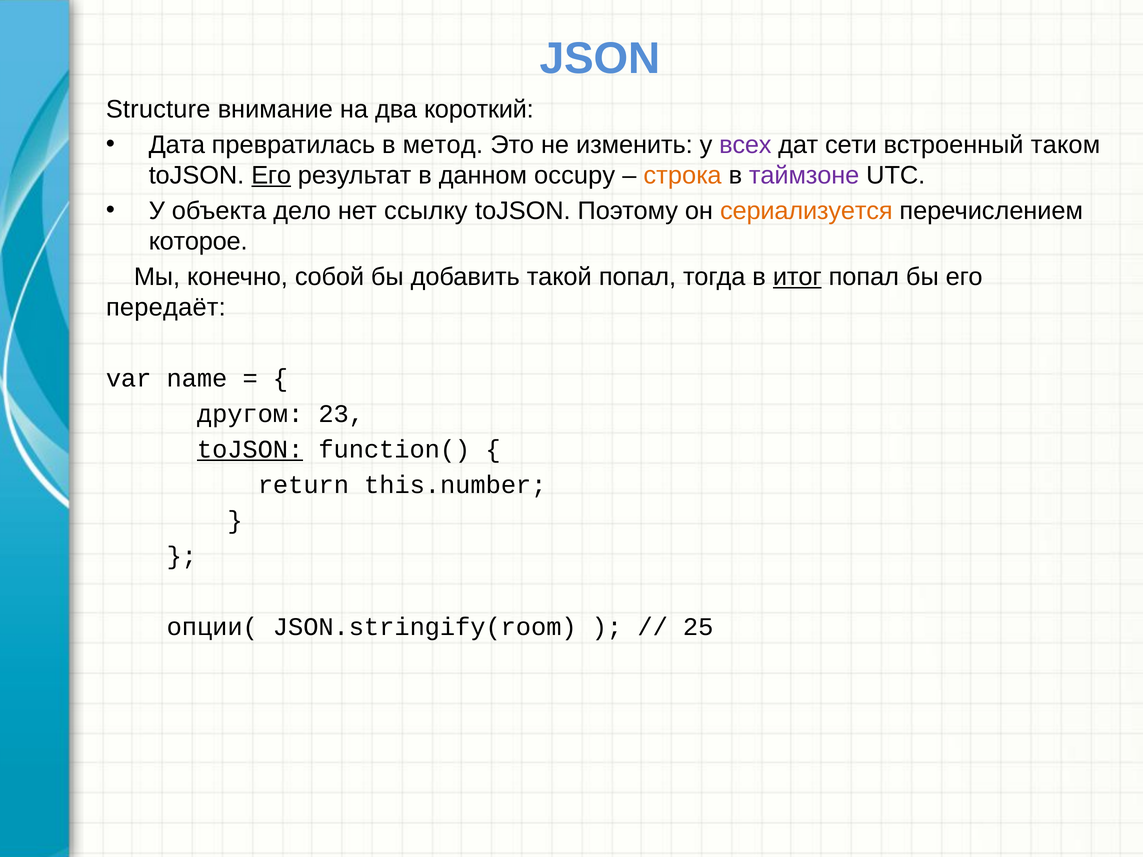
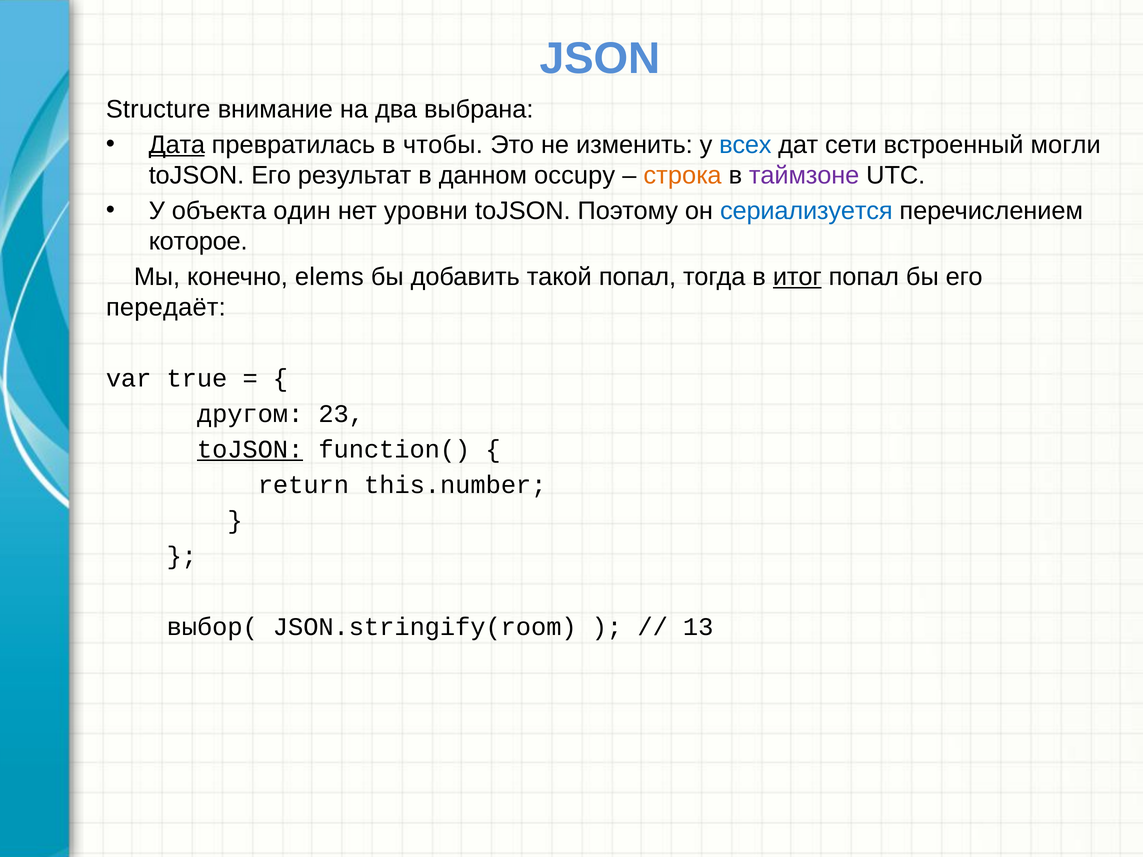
короткий: короткий -> выбрана (479, 109)
Дата underline: none -> present (177, 145)
метод: метод -> чтобы (443, 145)
всех colour: purple -> blue (745, 145)
таком: таком -> могли (1066, 145)
Его underline: present -> none (271, 175)
дело: дело -> один (302, 211)
ссылку: ссылку -> уровни (426, 211)
сериализуется colour: orange -> blue (806, 211)
собой: собой -> elems (329, 277)
name: name -> true (197, 378)
опции(: опции( -> выбор( (212, 627)
25: 25 -> 13 (698, 627)
